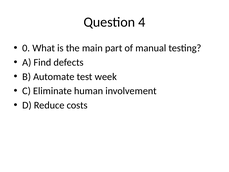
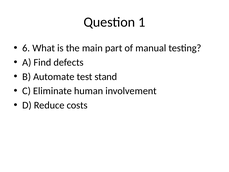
4: 4 -> 1 (142, 22)
0: 0 -> 6 (26, 48)
week: week -> stand (106, 77)
